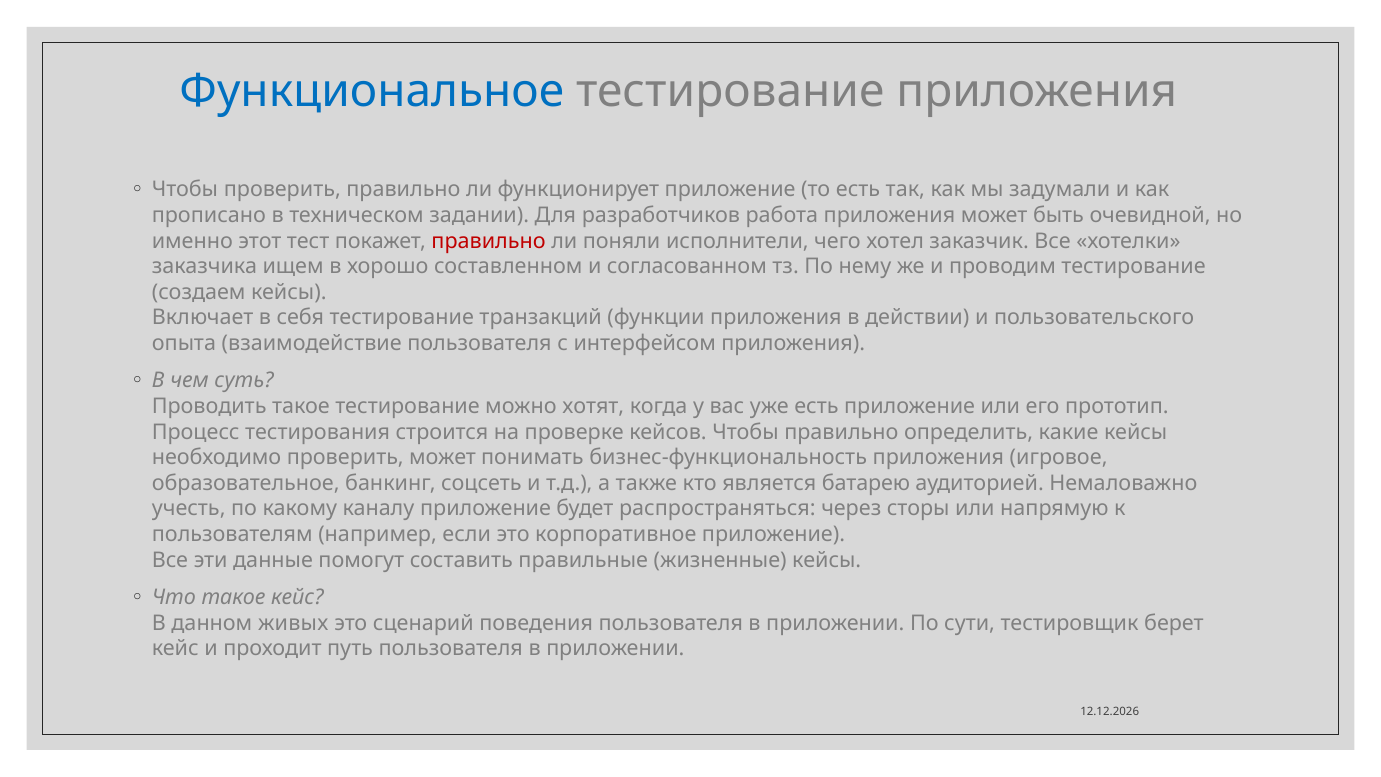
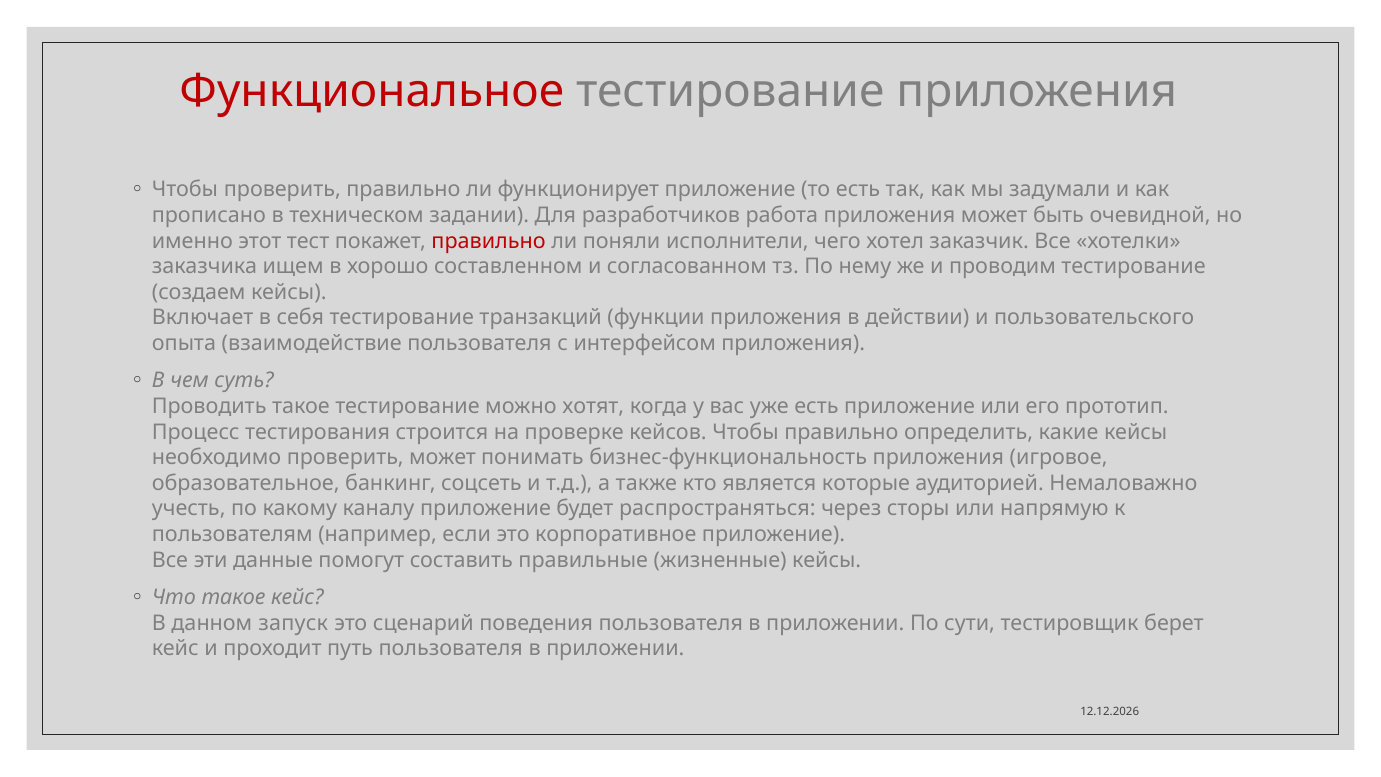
Функциональное colour: blue -> red (372, 91)
батарею: батарею -> которые (866, 483)
живых: живых -> запуск (293, 623)
